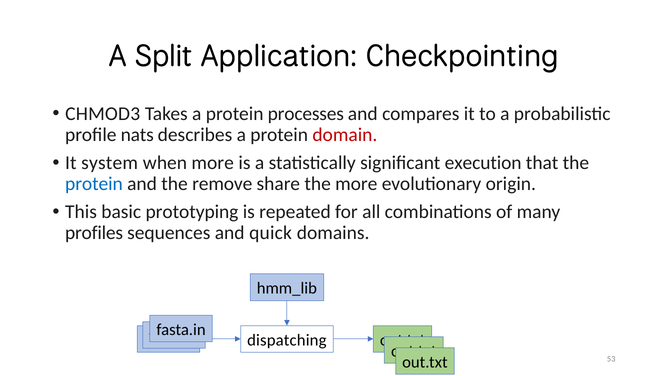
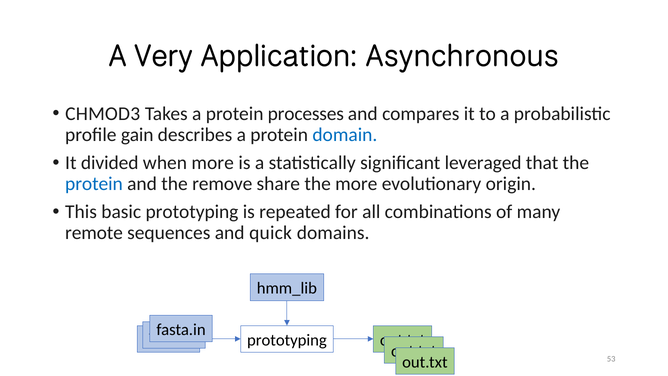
Split: Split -> Very (164, 56)
Checkpointing: Checkpointing -> Asynchronous (462, 56)
nats: nats -> gain (137, 135)
domain colour: red -> blue (345, 135)
system: system -> divided (110, 163)
execution: execution -> leveraged (483, 163)
profiles: profiles -> remote (94, 233)
dispatching: dispatching -> prototyping (287, 340)
